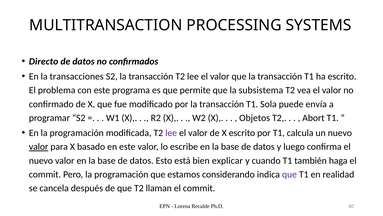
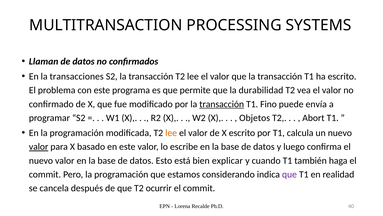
Directo: Directo -> Llaman (44, 61)
subsistema: subsistema -> durabilidad (261, 90)
transacción underline: none -> present (222, 104)
Sola: Sola -> Fino (269, 104)
lee colour: purple -> orange (171, 133)
llaman: llaman -> ocurrir (159, 188)
